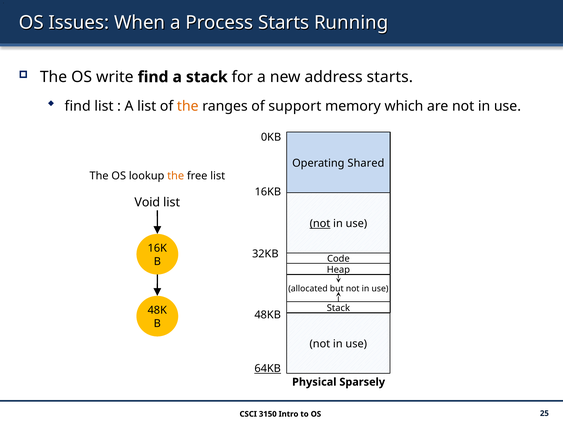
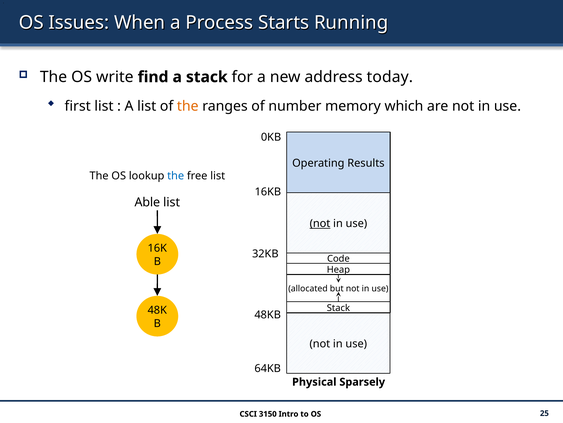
address starts: starts -> today (390, 77)
find: find -> first (78, 106)
support: support -> number (295, 106)
Shared: Shared -> Results (366, 163)
the colour: orange -> blue (176, 176)
Void: Void -> Able (147, 202)
64KB underline: present -> none (268, 368)
